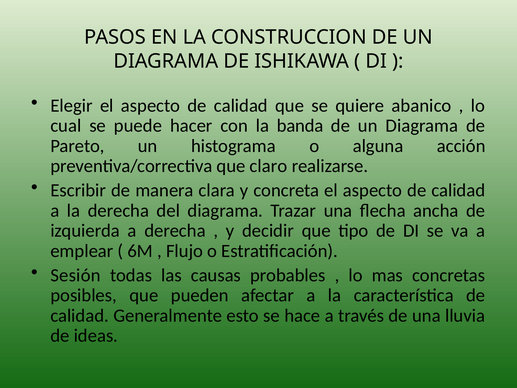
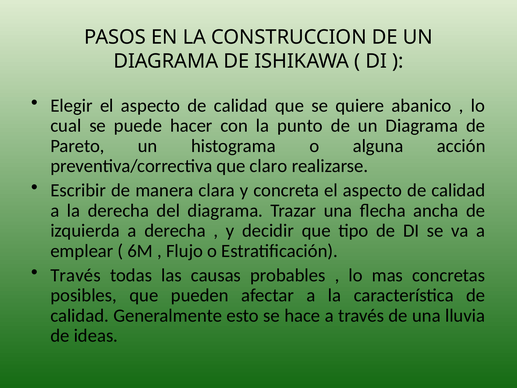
banda: banda -> punto (300, 126)
Sesión: Sesión -> Través (76, 275)
